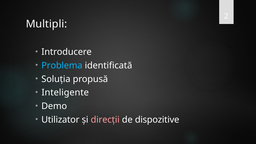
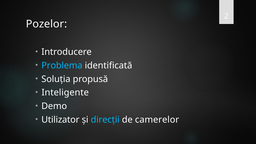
Multipli: Multipli -> Pozelor (47, 24)
direcții colour: pink -> light blue (105, 120)
dispozitive: dispozitive -> camerelor (157, 120)
